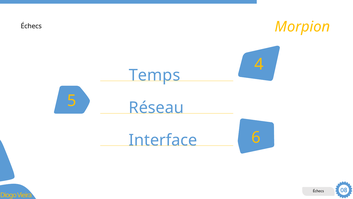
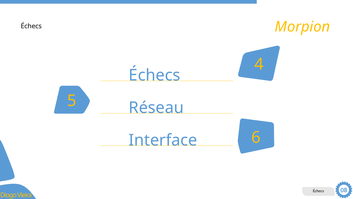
Temps: Temps -> Échecs (155, 75)
